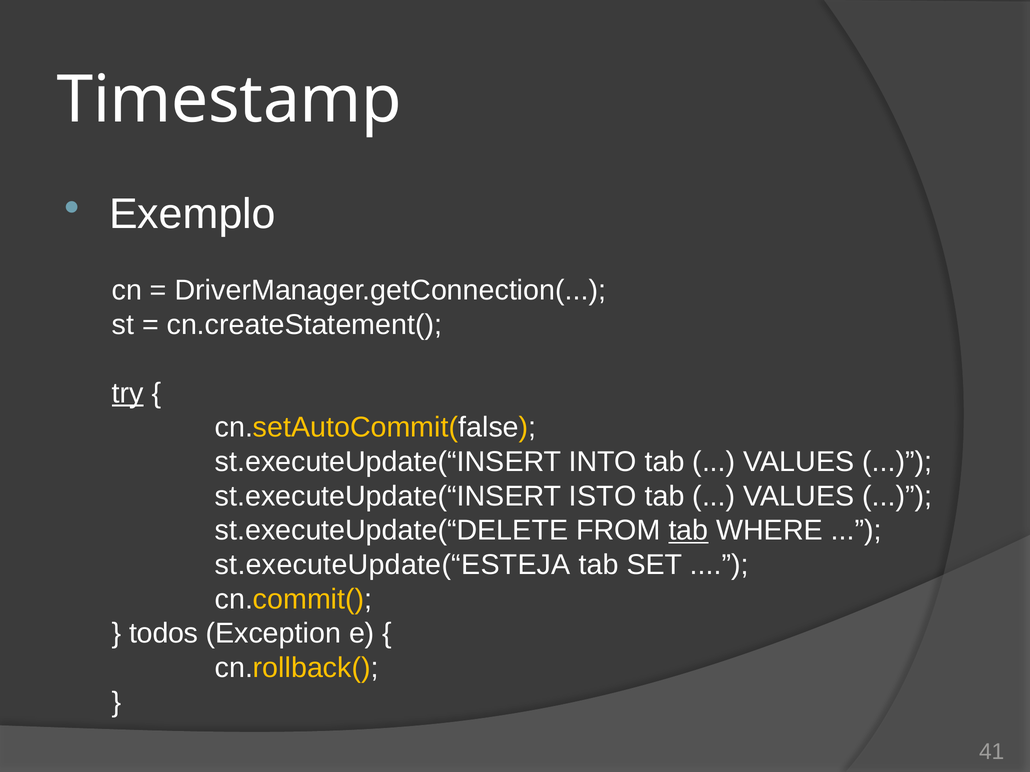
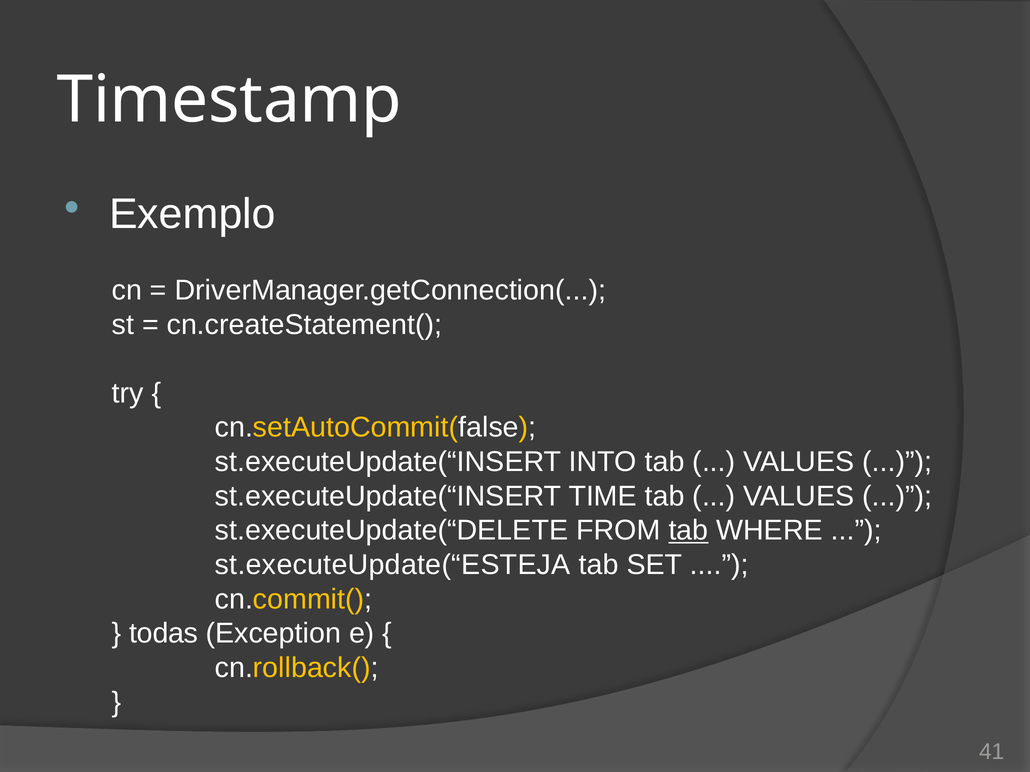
try underline: present -> none (128, 393)
ISTO: ISTO -> TIME (603, 497)
todos: todos -> todas (164, 634)
